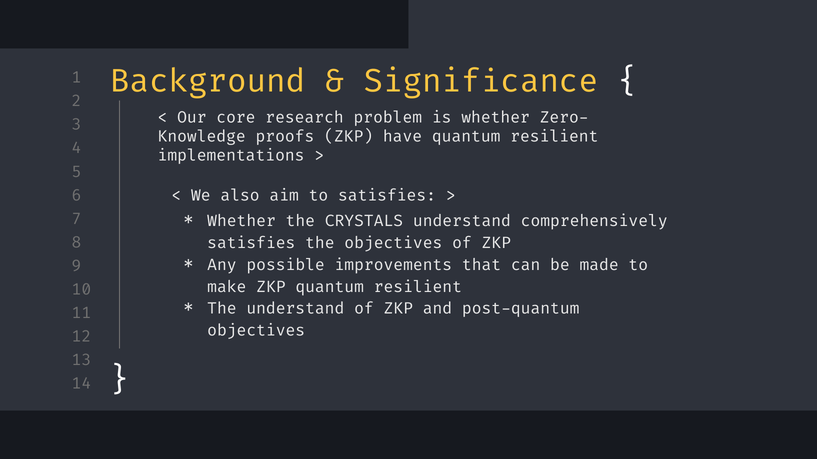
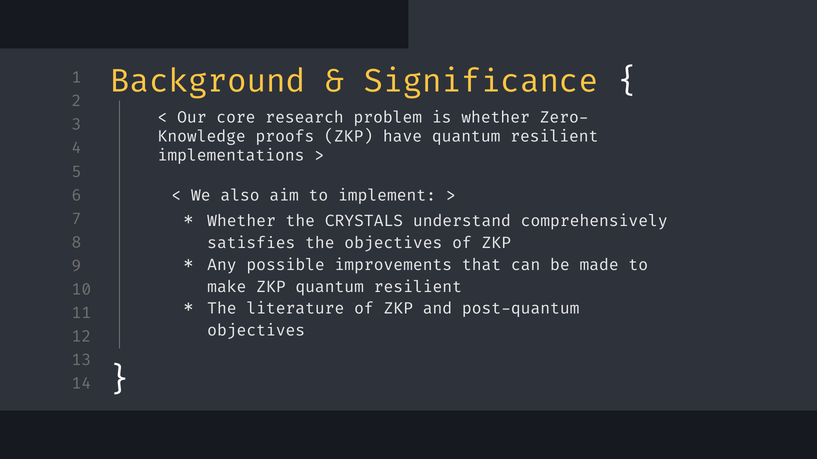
to satisfies: satisfies -> implement (387, 196)
The understand: understand -> literature (295, 309)
